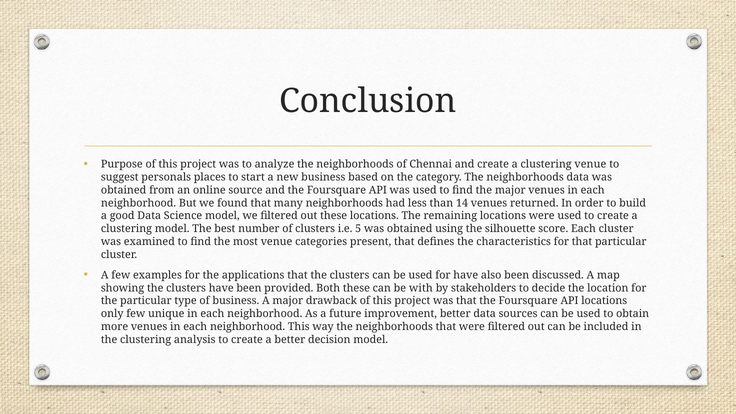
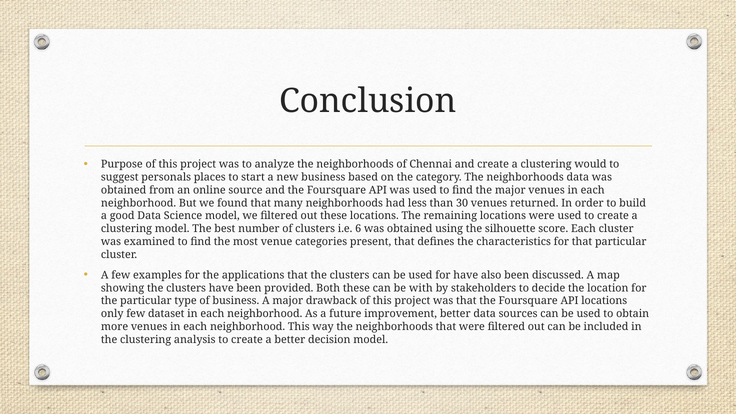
clustering venue: venue -> would (590, 164)
14: 14 -> 30 (462, 203)
5: 5 -> 6 (358, 229)
unique: unique -> dataset (166, 314)
